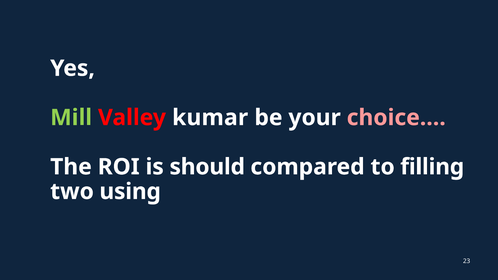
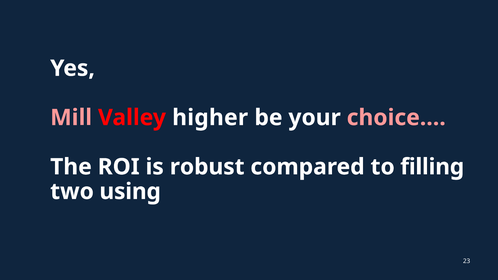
Mill colour: light green -> pink (71, 118)
kumar: kumar -> higher (210, 118)
should: should -> robust (207, 167)
